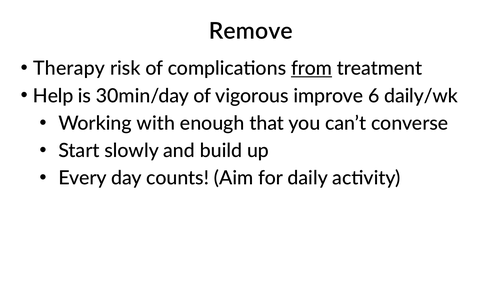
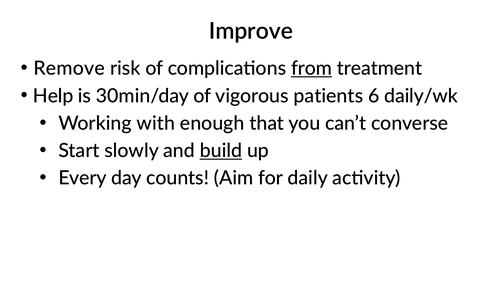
Remove: Remove -> Improve (251, 31)
Therapy: Therapy -> Remove (69, 68)
improve: improve -> patients (328, 96)
build underline: none -> present (221, 151)
